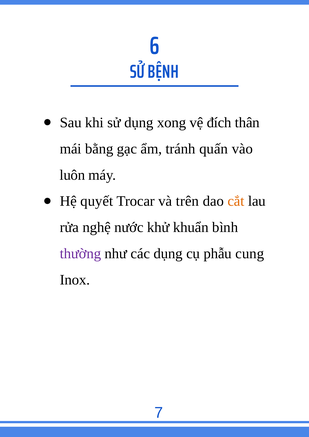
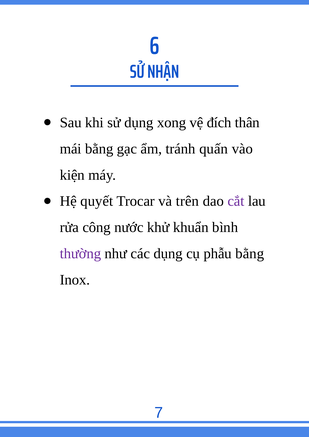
BỆNH: BỆNH -> NHẬN (163, 72)
luôn: luôn -> kiện (72, 175)
cắt colour: orange -> purple (236, 201)
nghệ: nghệ -> công (97, 227)
phẫu cung: cung -> bằng (250, 254)
